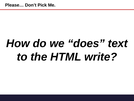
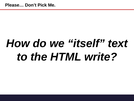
does: does -> itself (86, 43)
